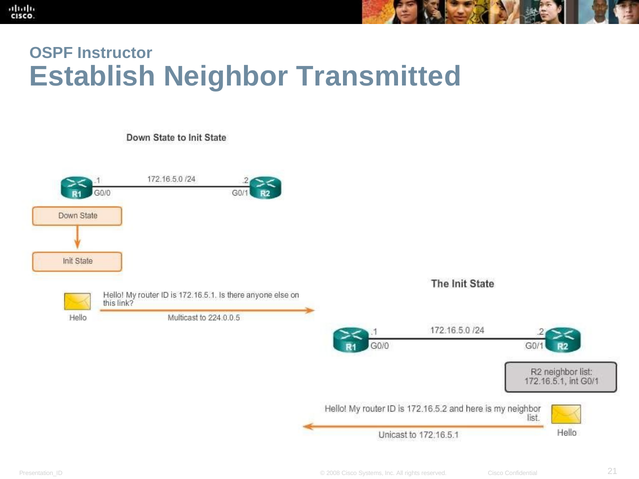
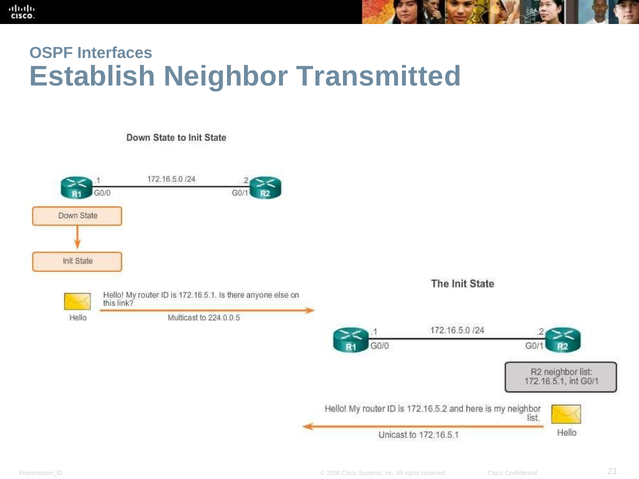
Instructor: Instructor -> Interfaces (115, 53)
